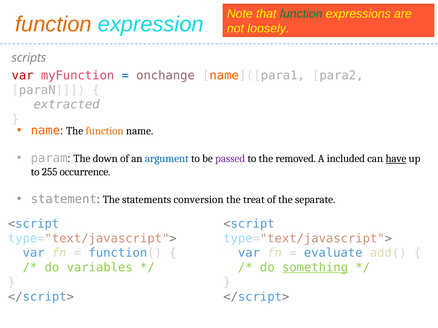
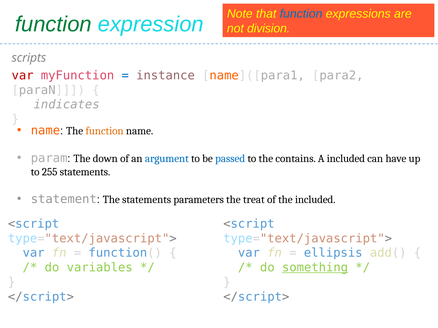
function colour: green -> blue (301, 14)
function colour: orange -> green (54, 24)
loosely: loosely -> division (269, 29)
onchange: onchange -> instance (166, 76)
extracted: extracted -> indicates (67, 105)
passed colour: purple -> blue (230, 159)
removed: removed -> contains (296, 159)
have underline: present -> none (396, 159)
255 occurrence: occurrence -> statements (85, 172)
conversion: conversion -> parameters (199, 200)
the separate: separate -> included (315, 200)
evaluate: evaluate -> ellipsis (333, 253)
